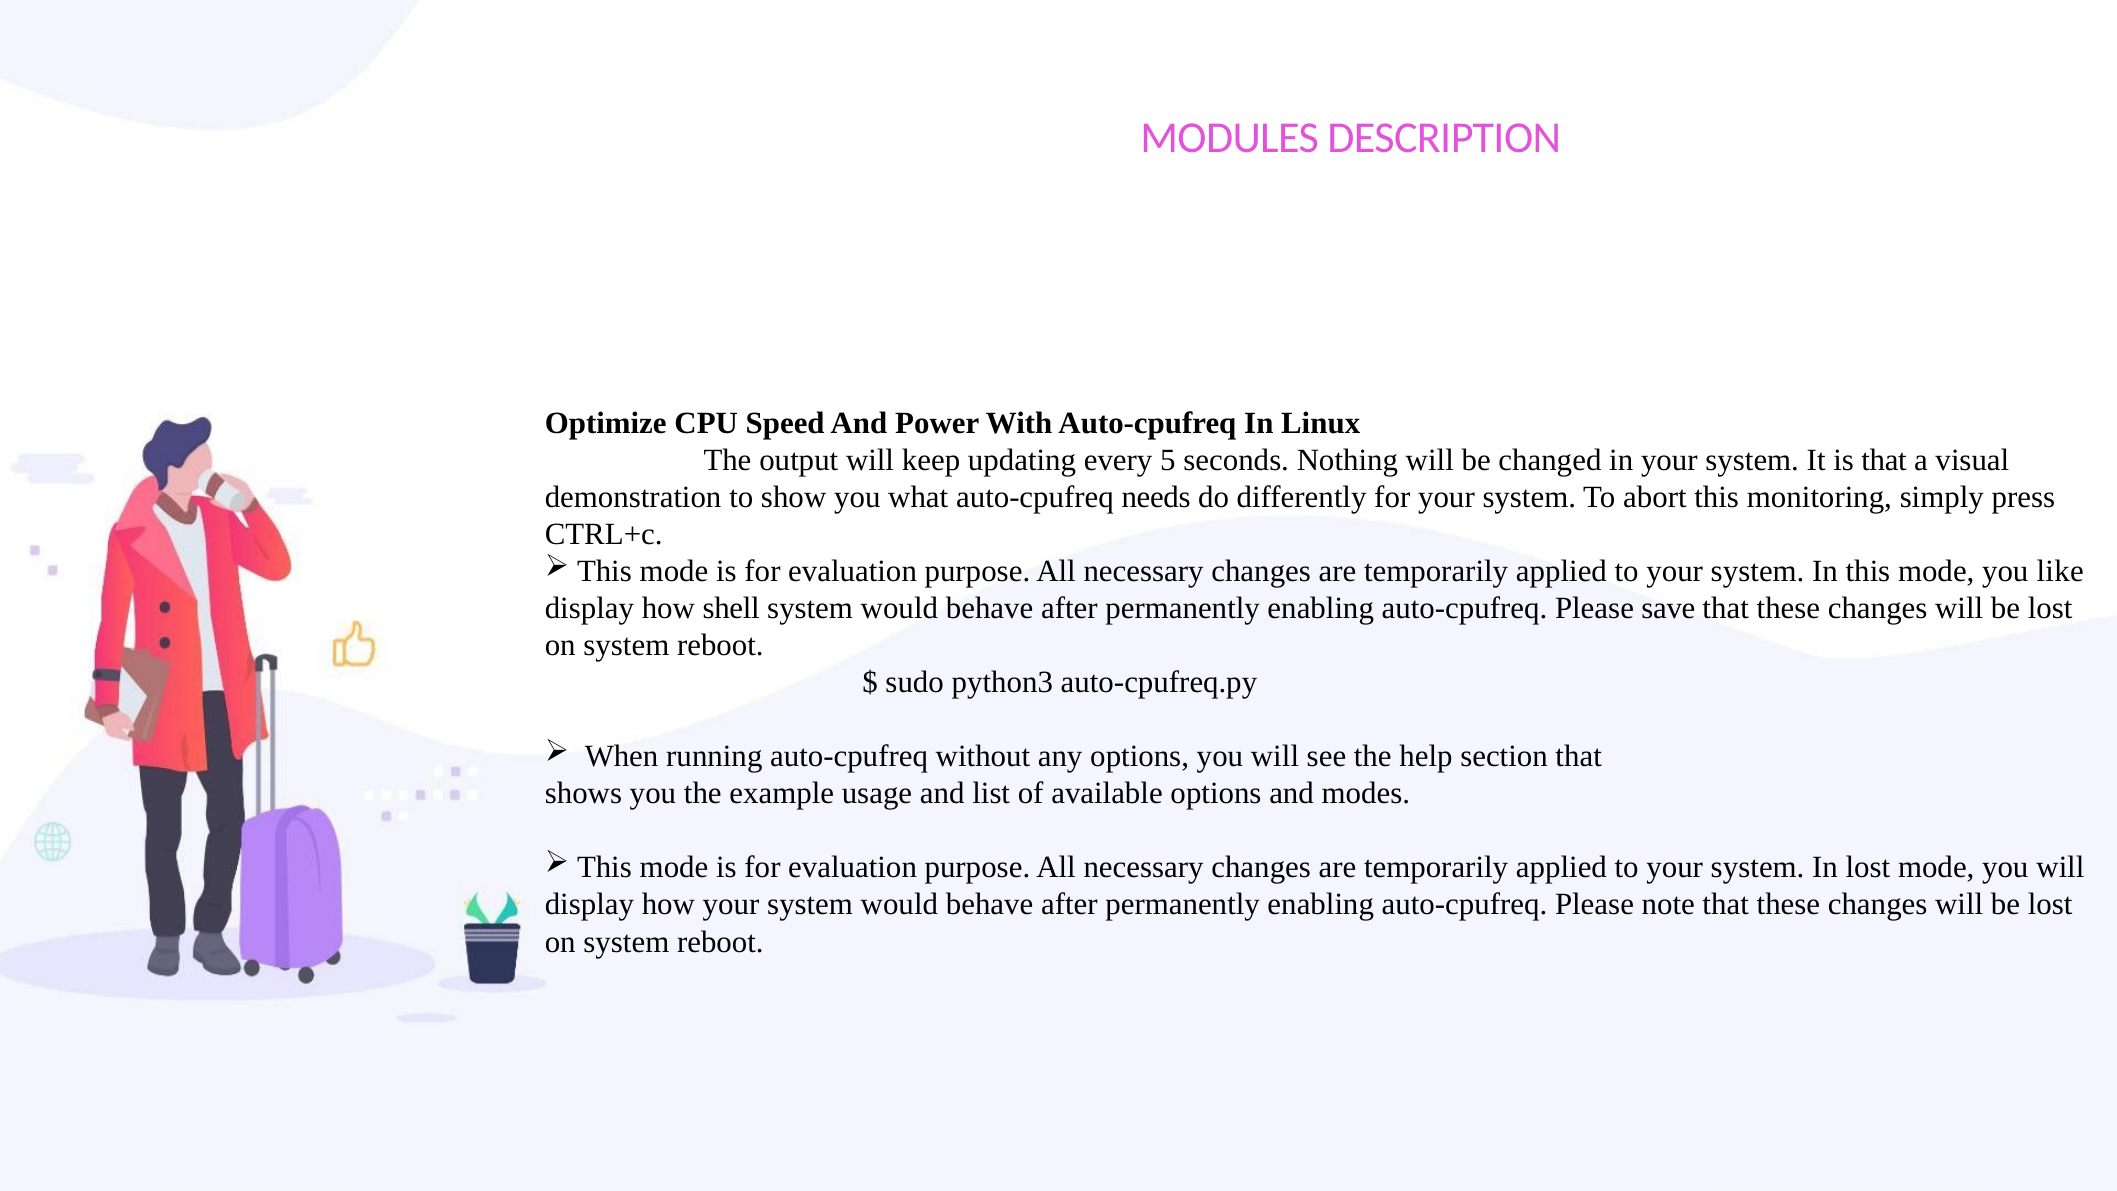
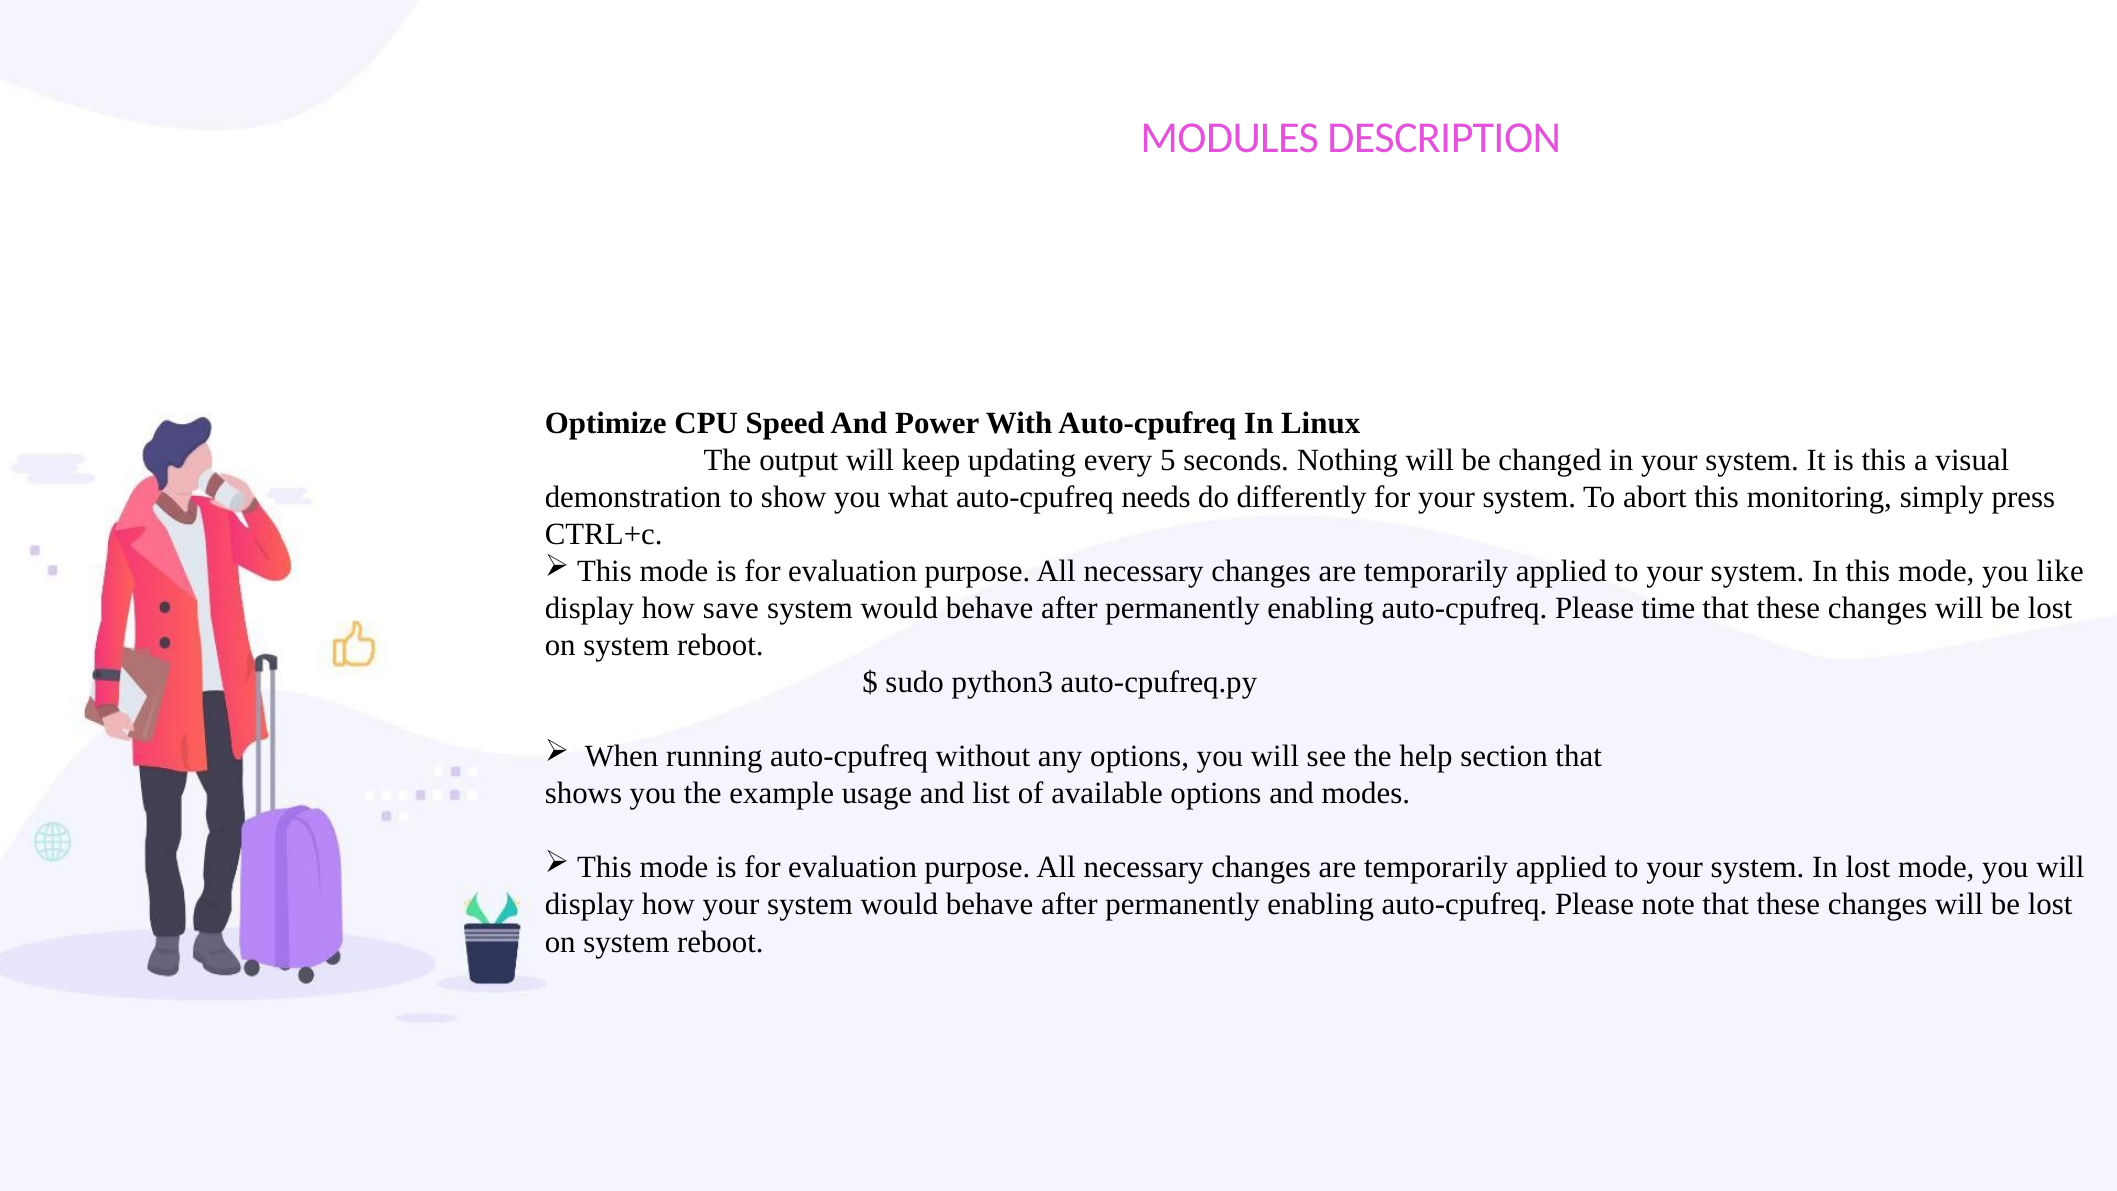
is that: that -> this (1884, 460)
shell: shell -> save (731, 608)
save: save -> time (1668, 608)
